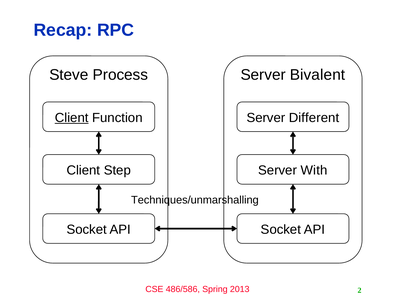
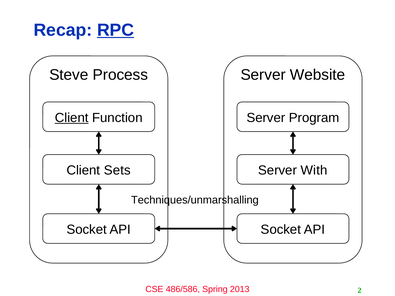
RPC underline: none -> present (116, 30)
Bivalent: Bivalent -> Website (318, 75)
Different: Different -> Program (314, 118)
Step: Step -> Sets (117, 170)
